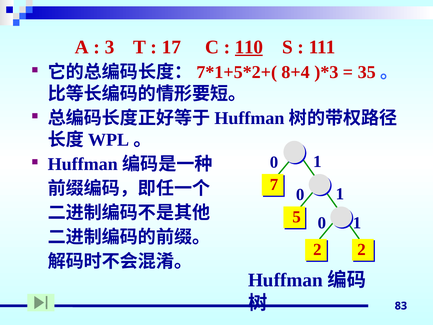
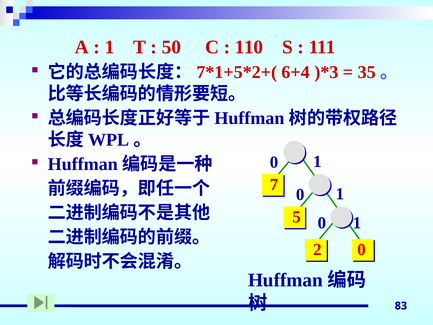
3: 3 -> 1 (110, 47)
17: 17 -> 50 (171, 47)
110 underline: present -> none (249, 47)
8+4: 8+4 -> 6+4 (296, 72)
2 2: 2 -> 0 (362, 249)
